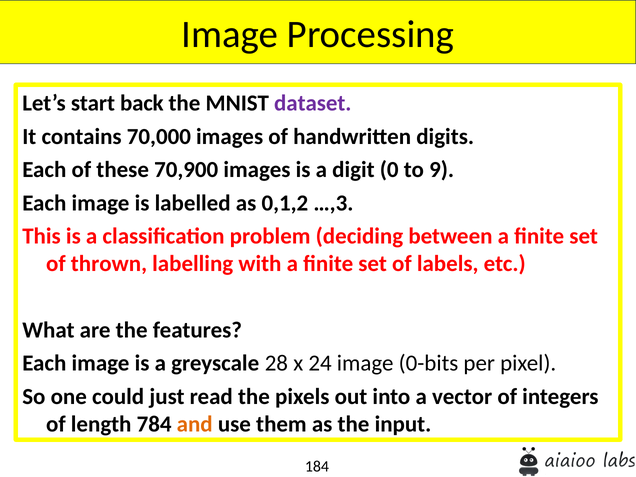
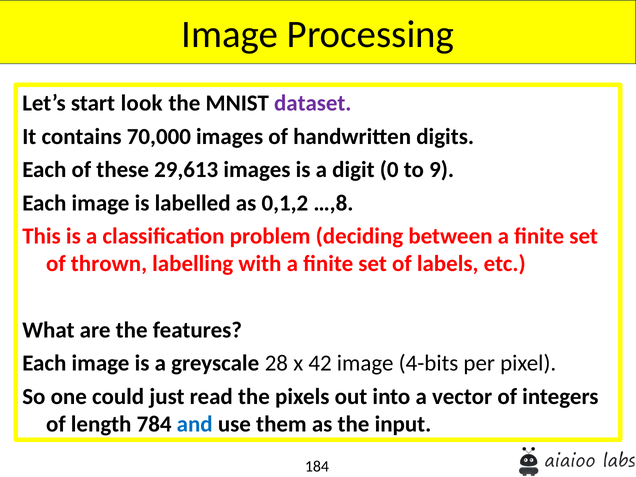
back: back -> look (142, 103)
70,900: 70,900 -> 29,613 (186, 170)
…,3: …,3 -> …,8 (333, 203)
24: 24 -> 42 (320, 363)
0-bits: 0-bits -> 4-bits (428, 363)
and colour: orange -> blue (195, 424)
